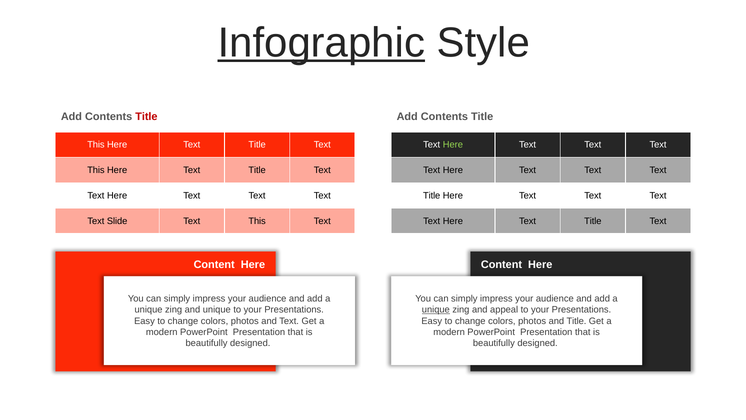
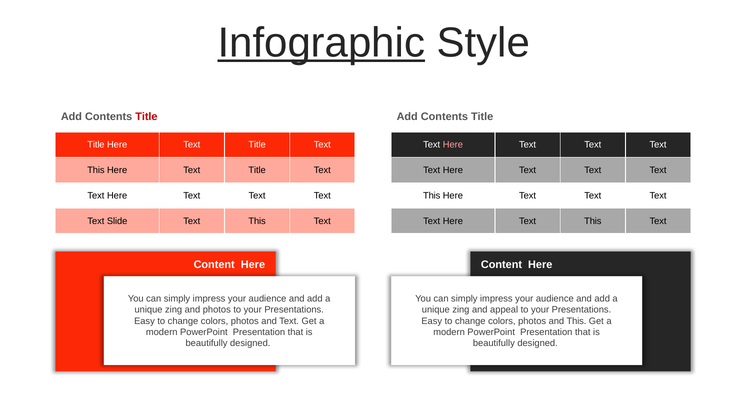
This: This -> Title (96, 145)
Here colour: light green -> pink (453, 145)
Title: Title -> This (432, 195)
Text Here Text Title: Title -> This (593, 221)
and unique: unique -> photos (217, 309)
unique underline: present -> none (436, 309)
and Title: Title -> This (576, 321)
